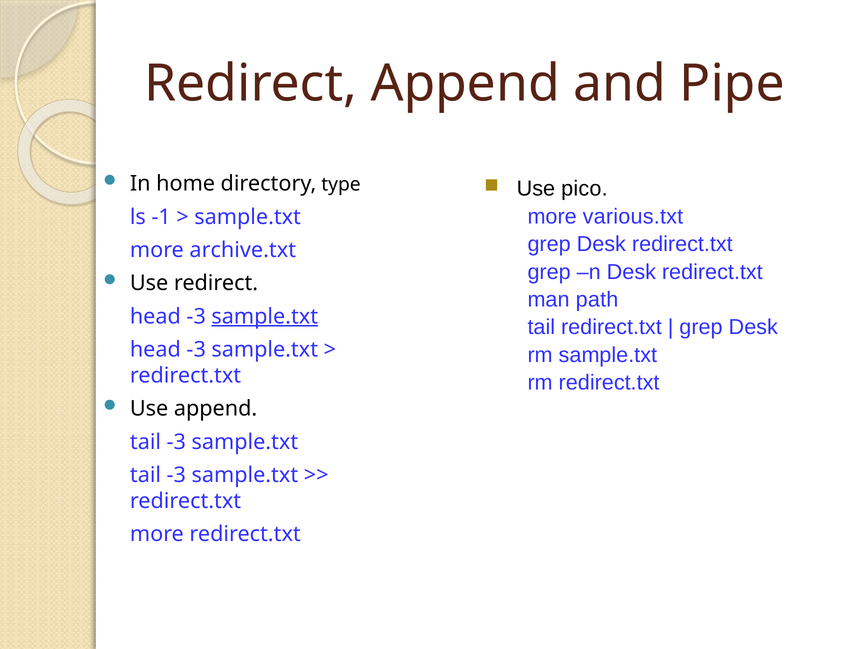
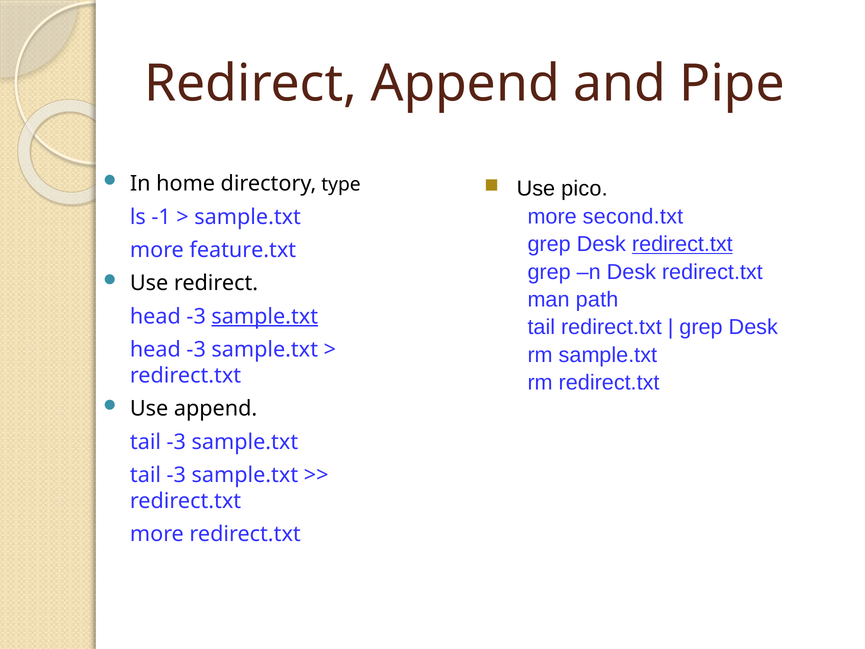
various.txt: various.txt -> second.txt (633, 216)
redirect.txt underline: none -> present (682, 244)
archive.txt: archive.txt -> feature.txt (243, 250)
